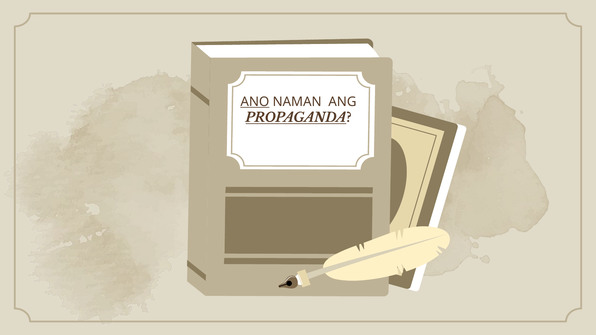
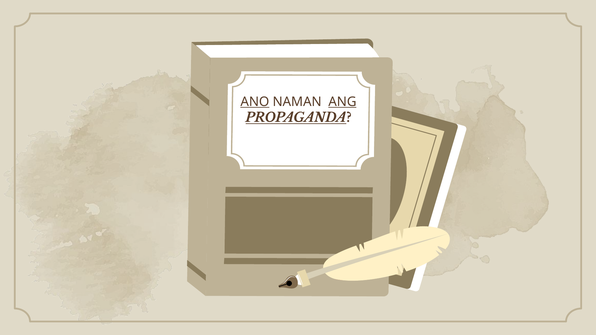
ANG underline: none -> present (342, 102)
